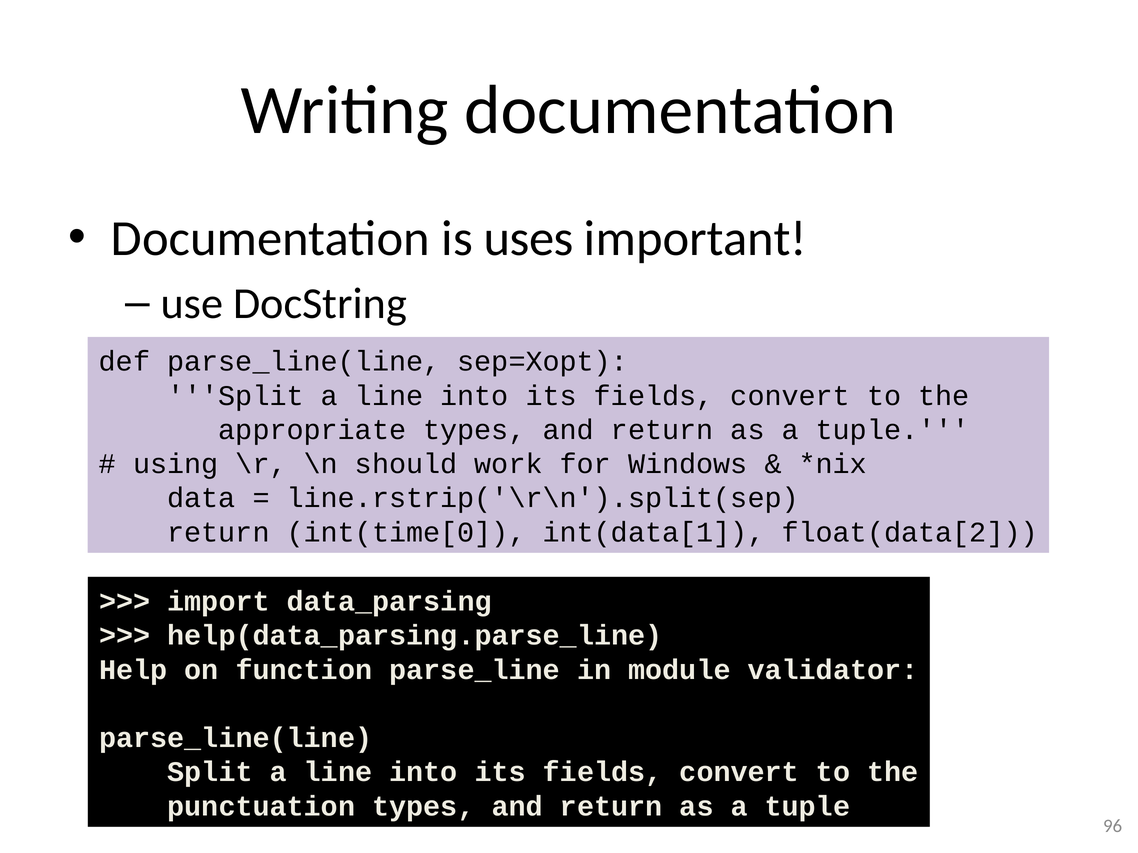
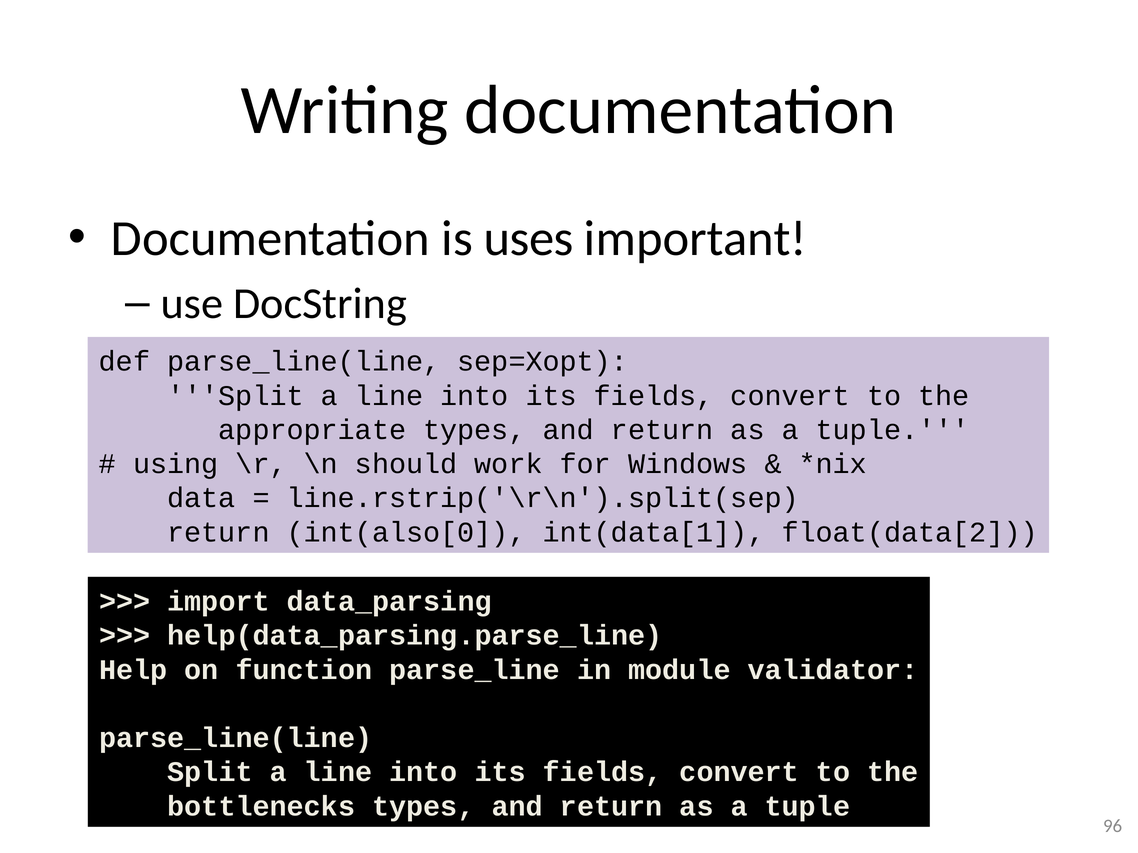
int(time[0: int(time[0 -> int(also[0 (406, 532)
punctuation: punctuation -> bottlenecks (261, 807)
